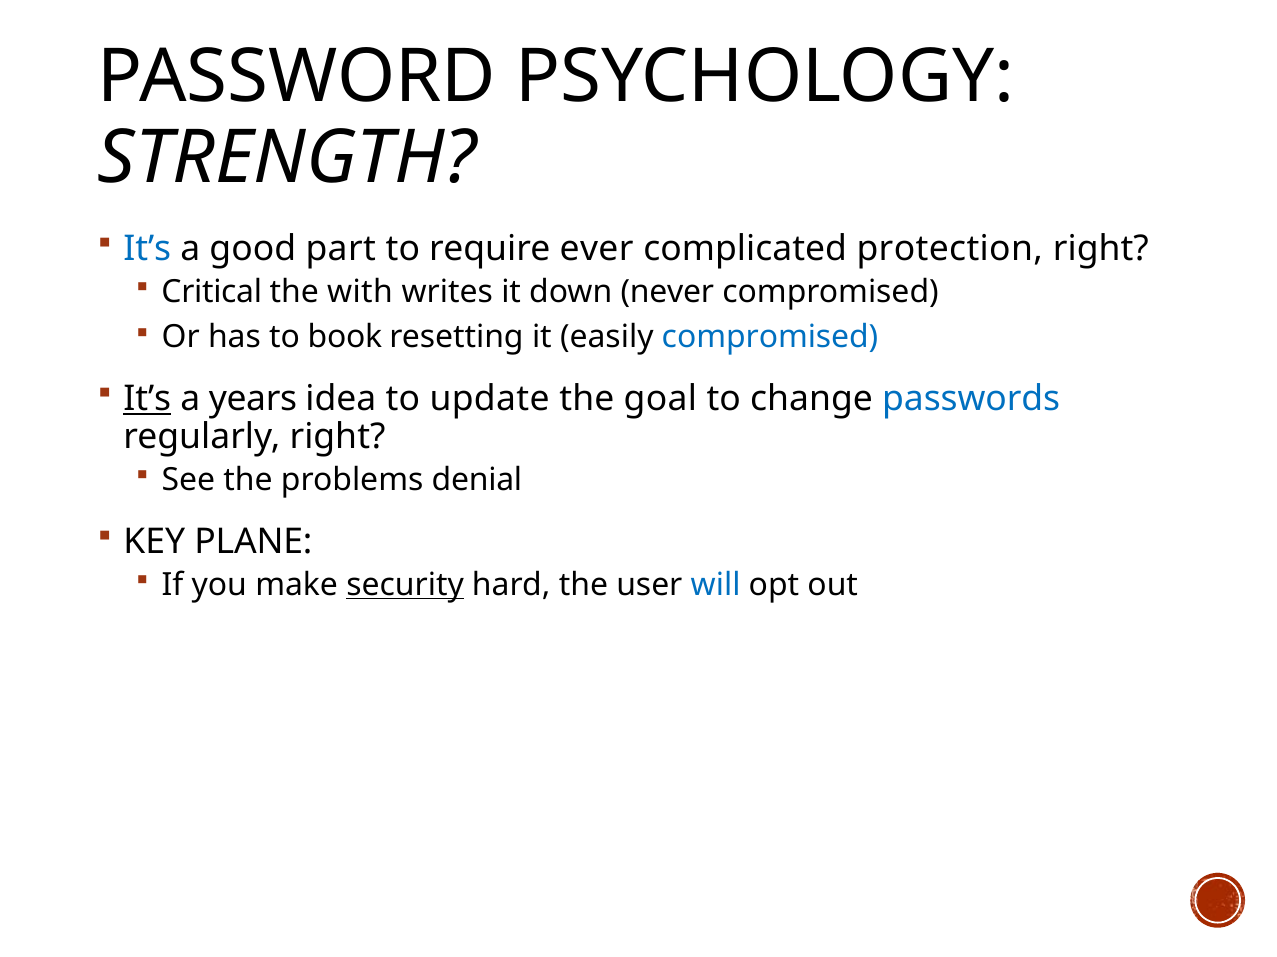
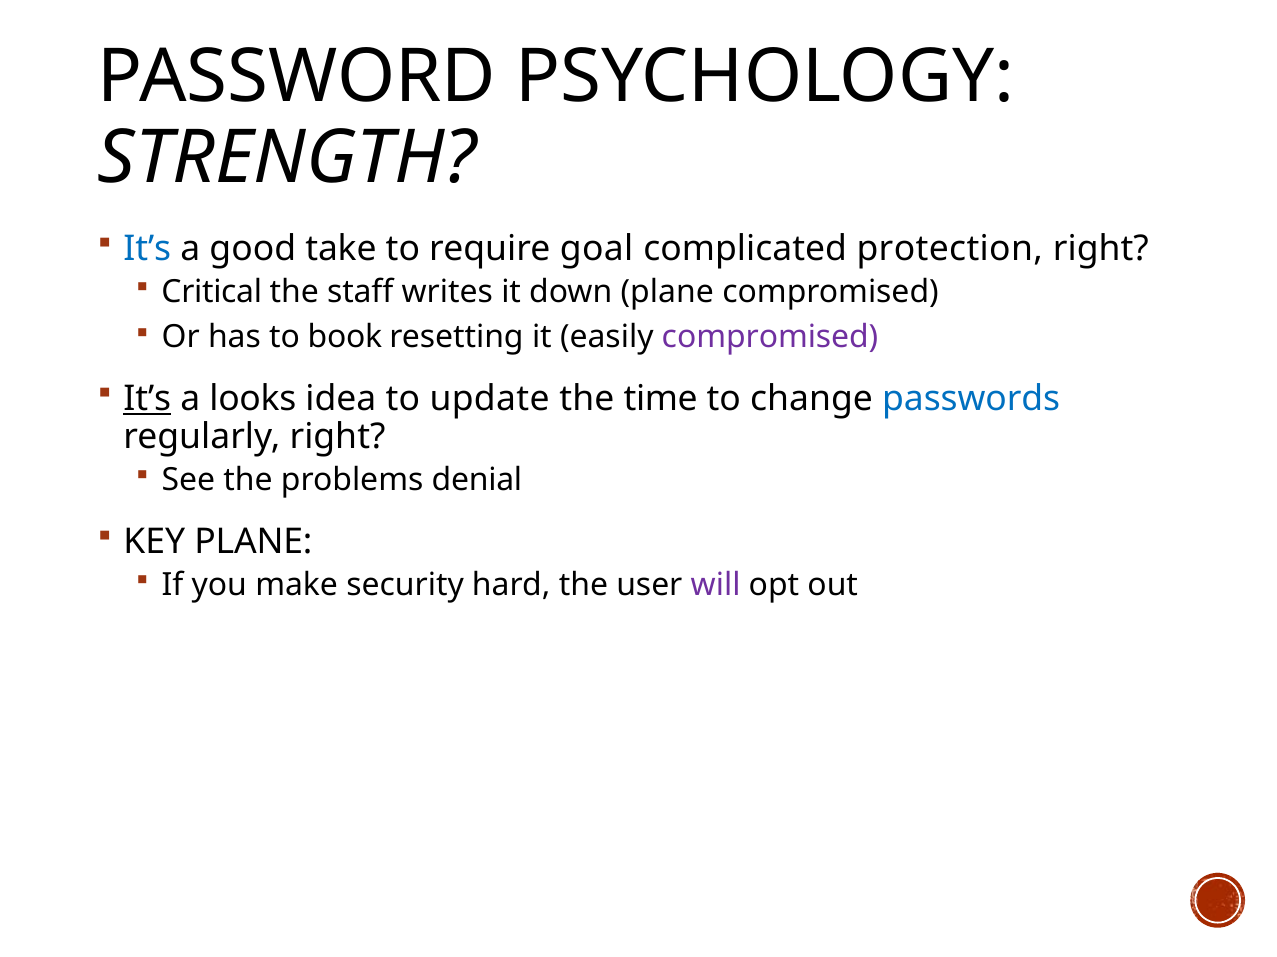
part: part -> take (341, 249)
ever: ever -> goal (597, 249)
with: with -> staff (360, 292)
down never: never -> plane (667, 292)
compromised colour: blue -> purple (770, 337)
years: years -> looks (253, 399)
goal: goal -> time (661, 399)
security underline: present -> none (405, 585)
will colour: blue -> purple (716, 585)
